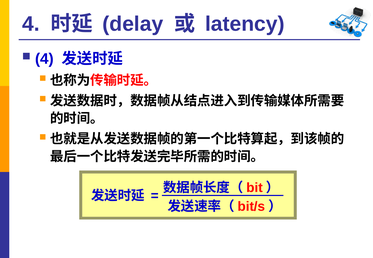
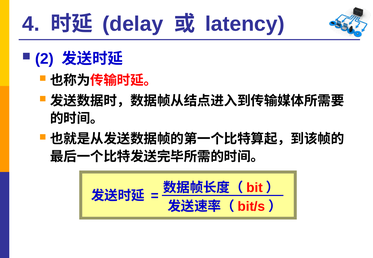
4: 4 -> 2 (44, 59)
